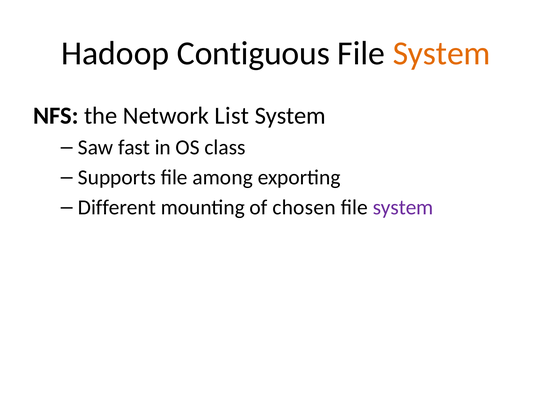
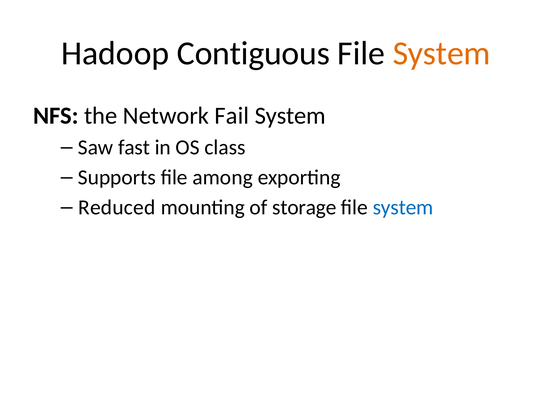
List: List -> Fail (232, 116)
Different: Different -> Reduced (117, 207)
chosen: chosen -> storage (304, 207)
system colour: purple -> blue (403, 207)
